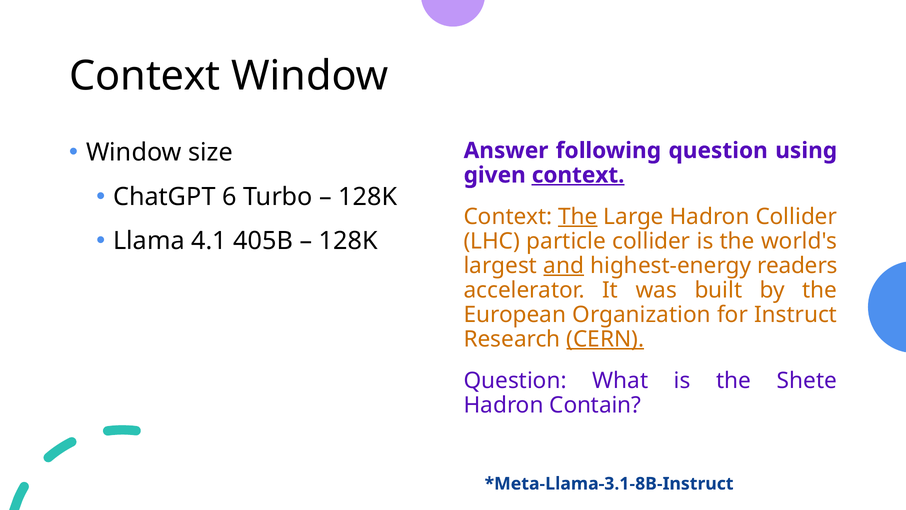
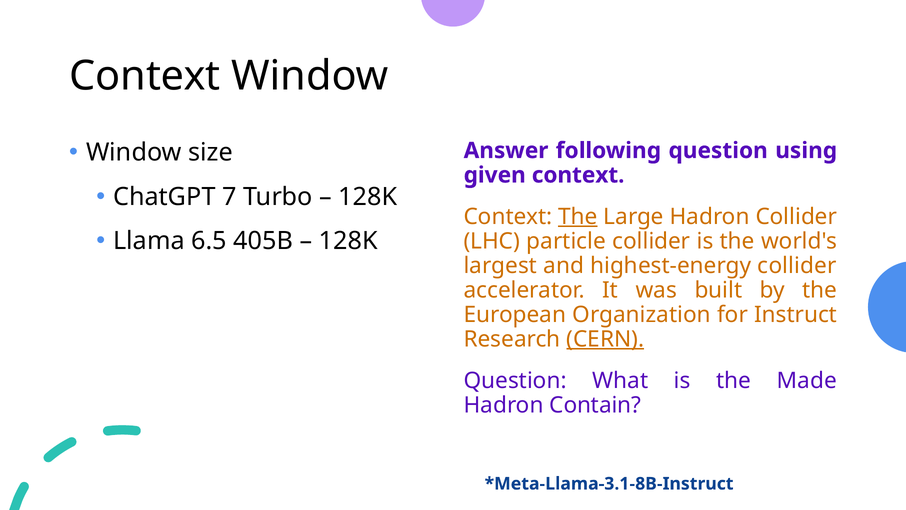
context underline: present -> none (578, 175)
6: 6 -> 7 (229, 197)
4.1: 4.1 -> 6.5 (209, 241)
and underline: present -> none (564, 265)
highest-energy readers: readers -> collider (797, 265)
Shete: Shete -> Made (807, 380)
